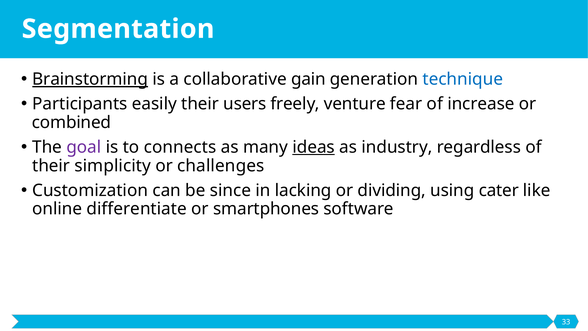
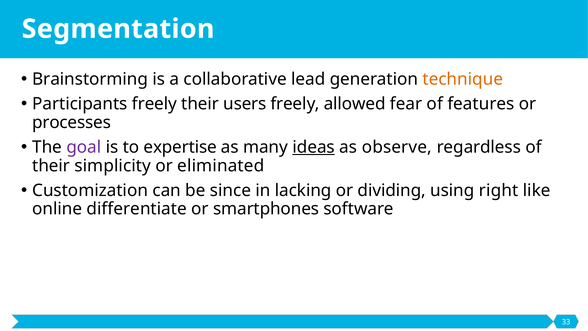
Brainstorming underline: present -> none (90, 79)
gain: gain -> lead (308, 79)
technique colour: blue -> orange (463, 79)
Participants easily: easily -> freely (154, 104)
venture: venture -> allowed (355, 104)
increase: increase -> features (481, 104)
combined: combined -> processes (71, 122)
connects: connects -> expertise (180, 147)
industry: industry -> observe (397, 147)
challenges: challenges -> eliminated (221, 166)
cater: cater -> right (499, 190)
